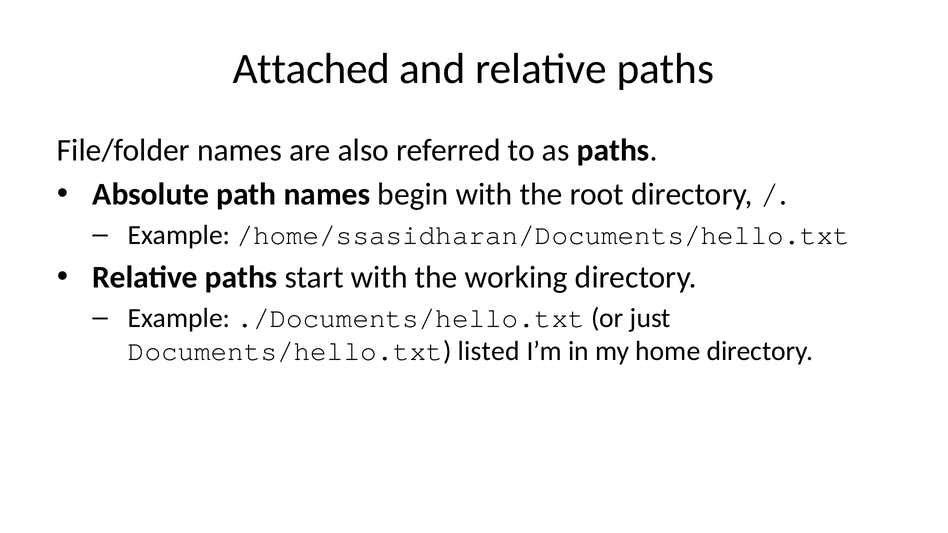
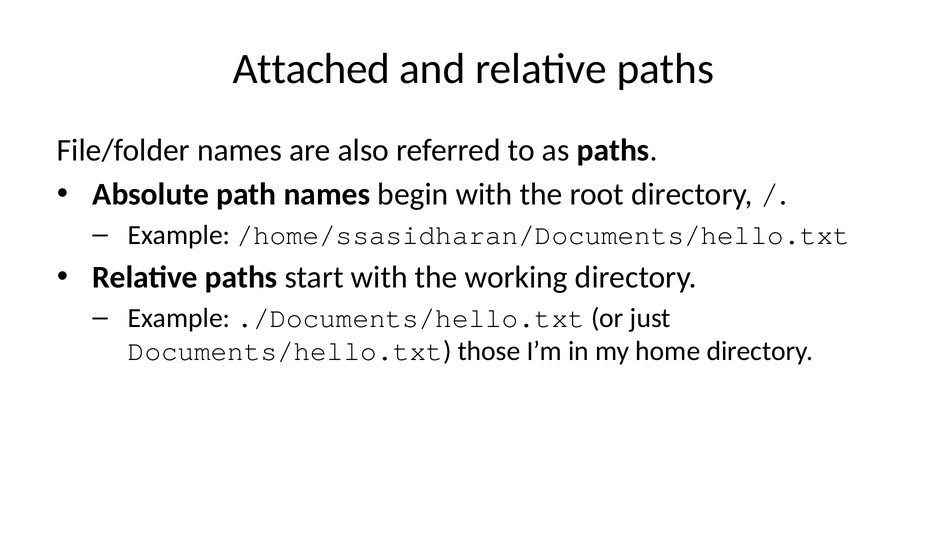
listed: listed -> those (489, 351)
